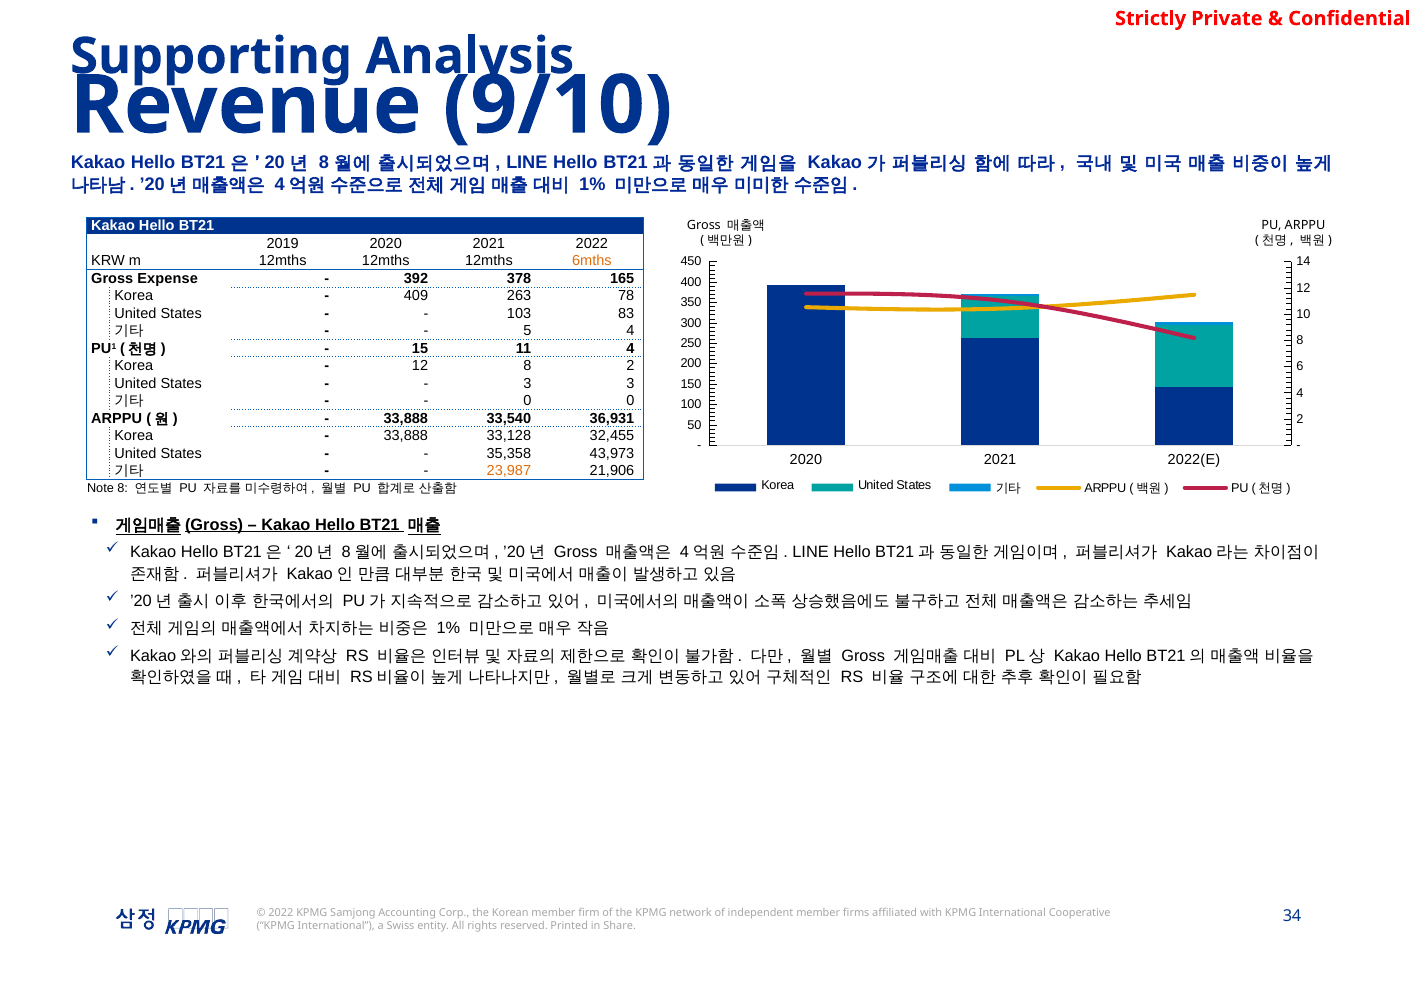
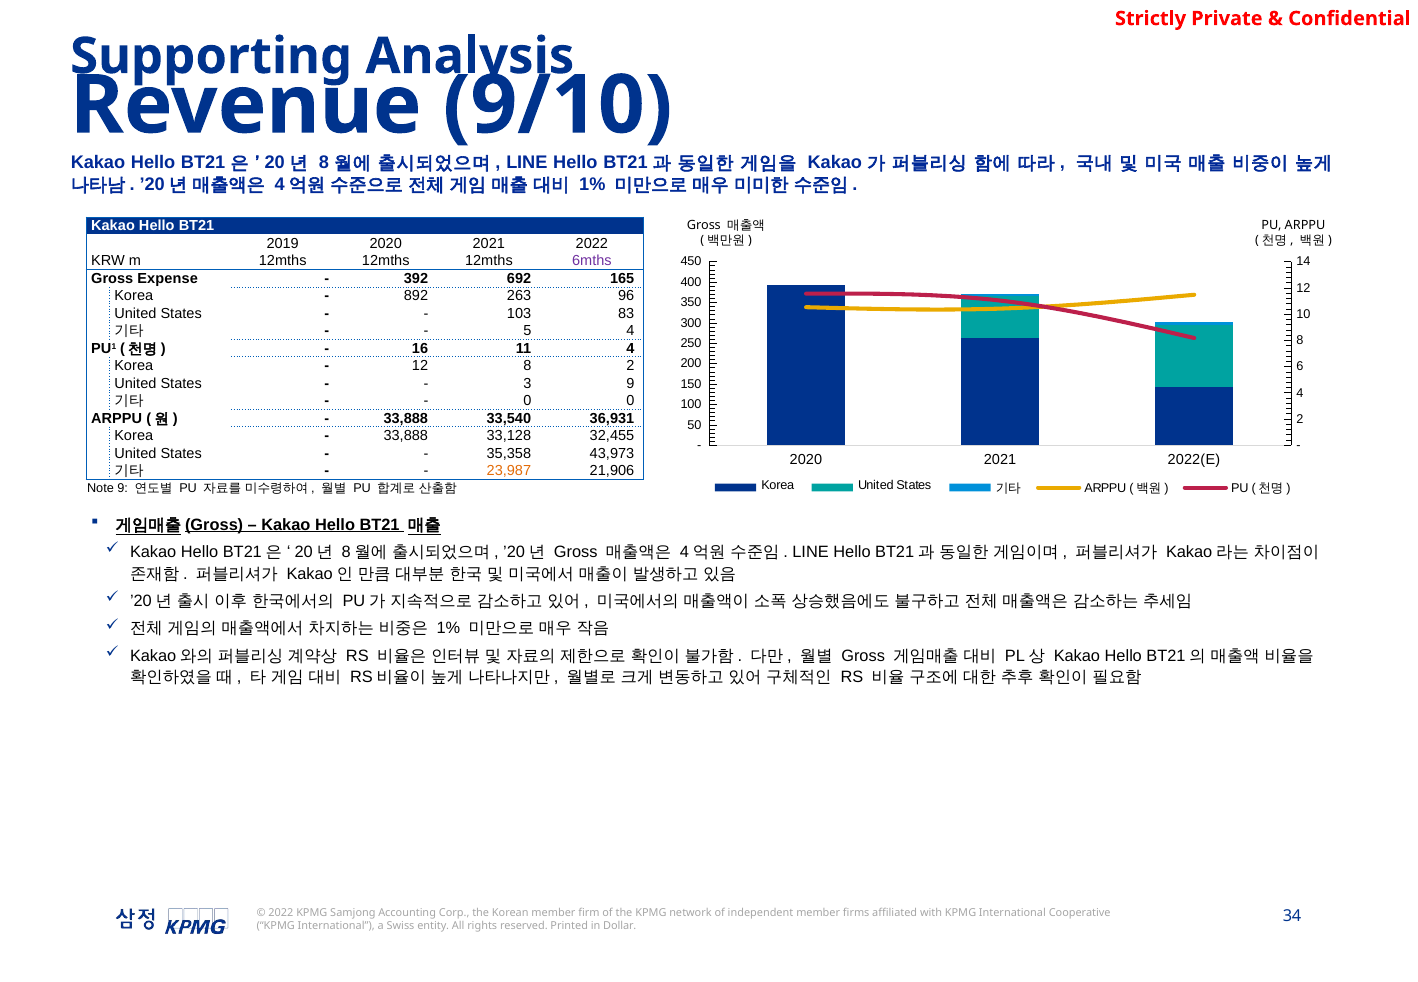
6mths colour: orange -> purple (592, 261)
378: 378 -> 692 (519, 278)
409: 409 -> 892 (416, 296)
78: 78 -> 96 (626, 296)
15: 15 -> 16 (420, 348)
3 3: 3 -> 9 (630, 383)
Note 8: 8 -> 9 (123, 488)
Share: Share -> Dollar (620, 926)
